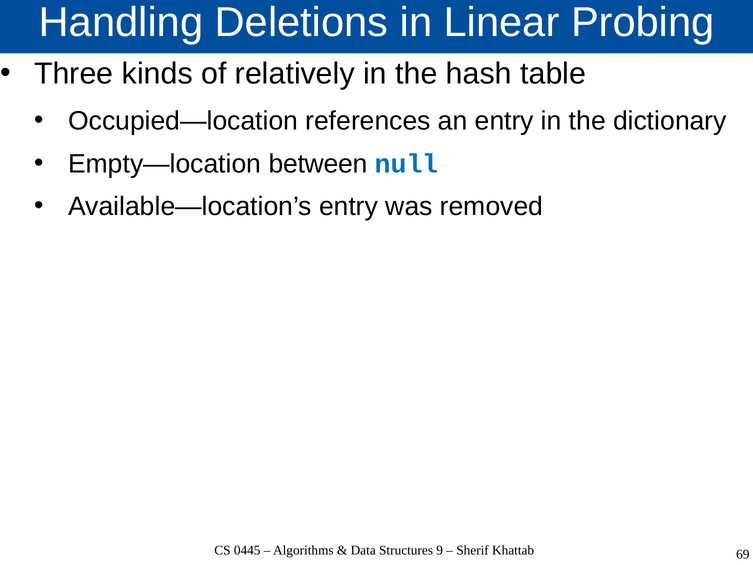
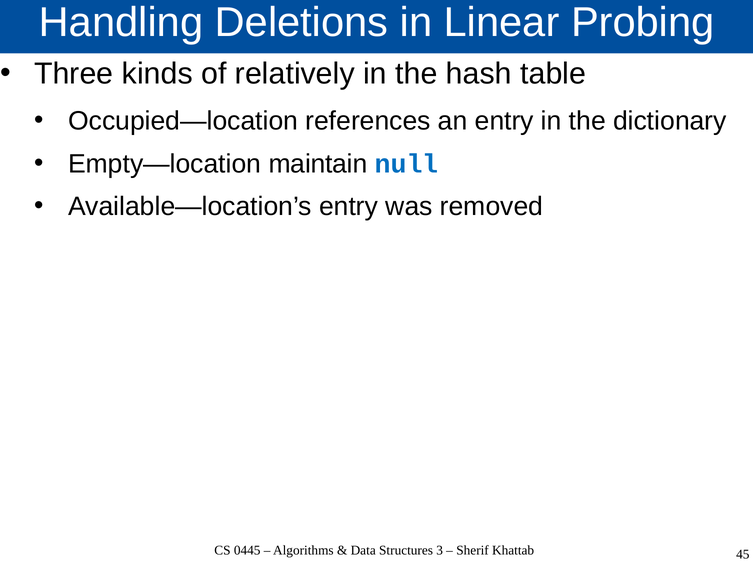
between: between -> maintain (318, 164)
9: 9 -> 3 (440, 550)
69: 69 -> 45 (743, 554)
